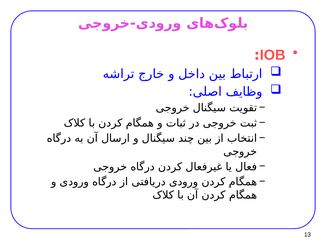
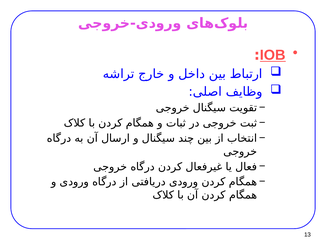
IOB underline: none -> present (273, 55)
